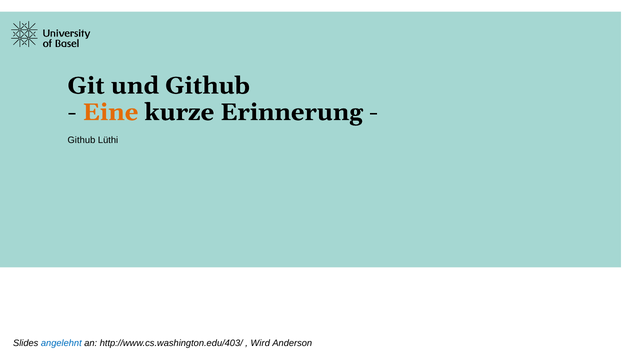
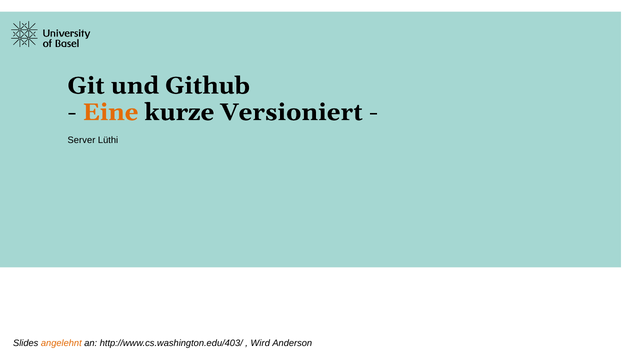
Erinnerung: Erinnerung -> Versioniert (292, 112)
Github: Github -> Server (81, 140)
angelehnt colour: blue -> orange (61, 343)
